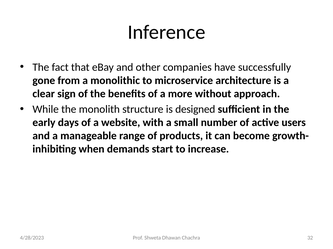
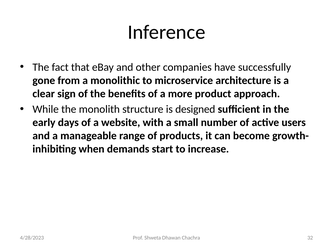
without: without -> product (213, 94)
